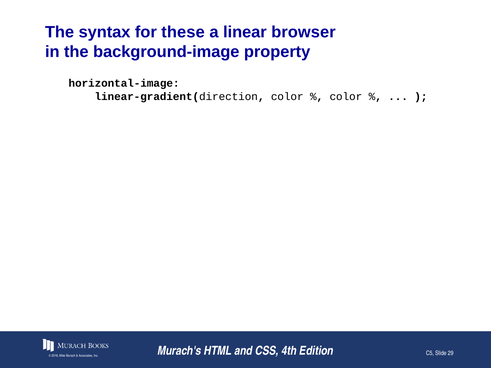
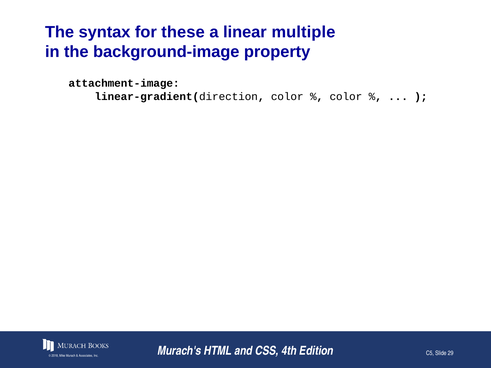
browser: browser -> multiple (303, 32)
horizontal-image: horizontal-image -> attachment-image (124, 83)
